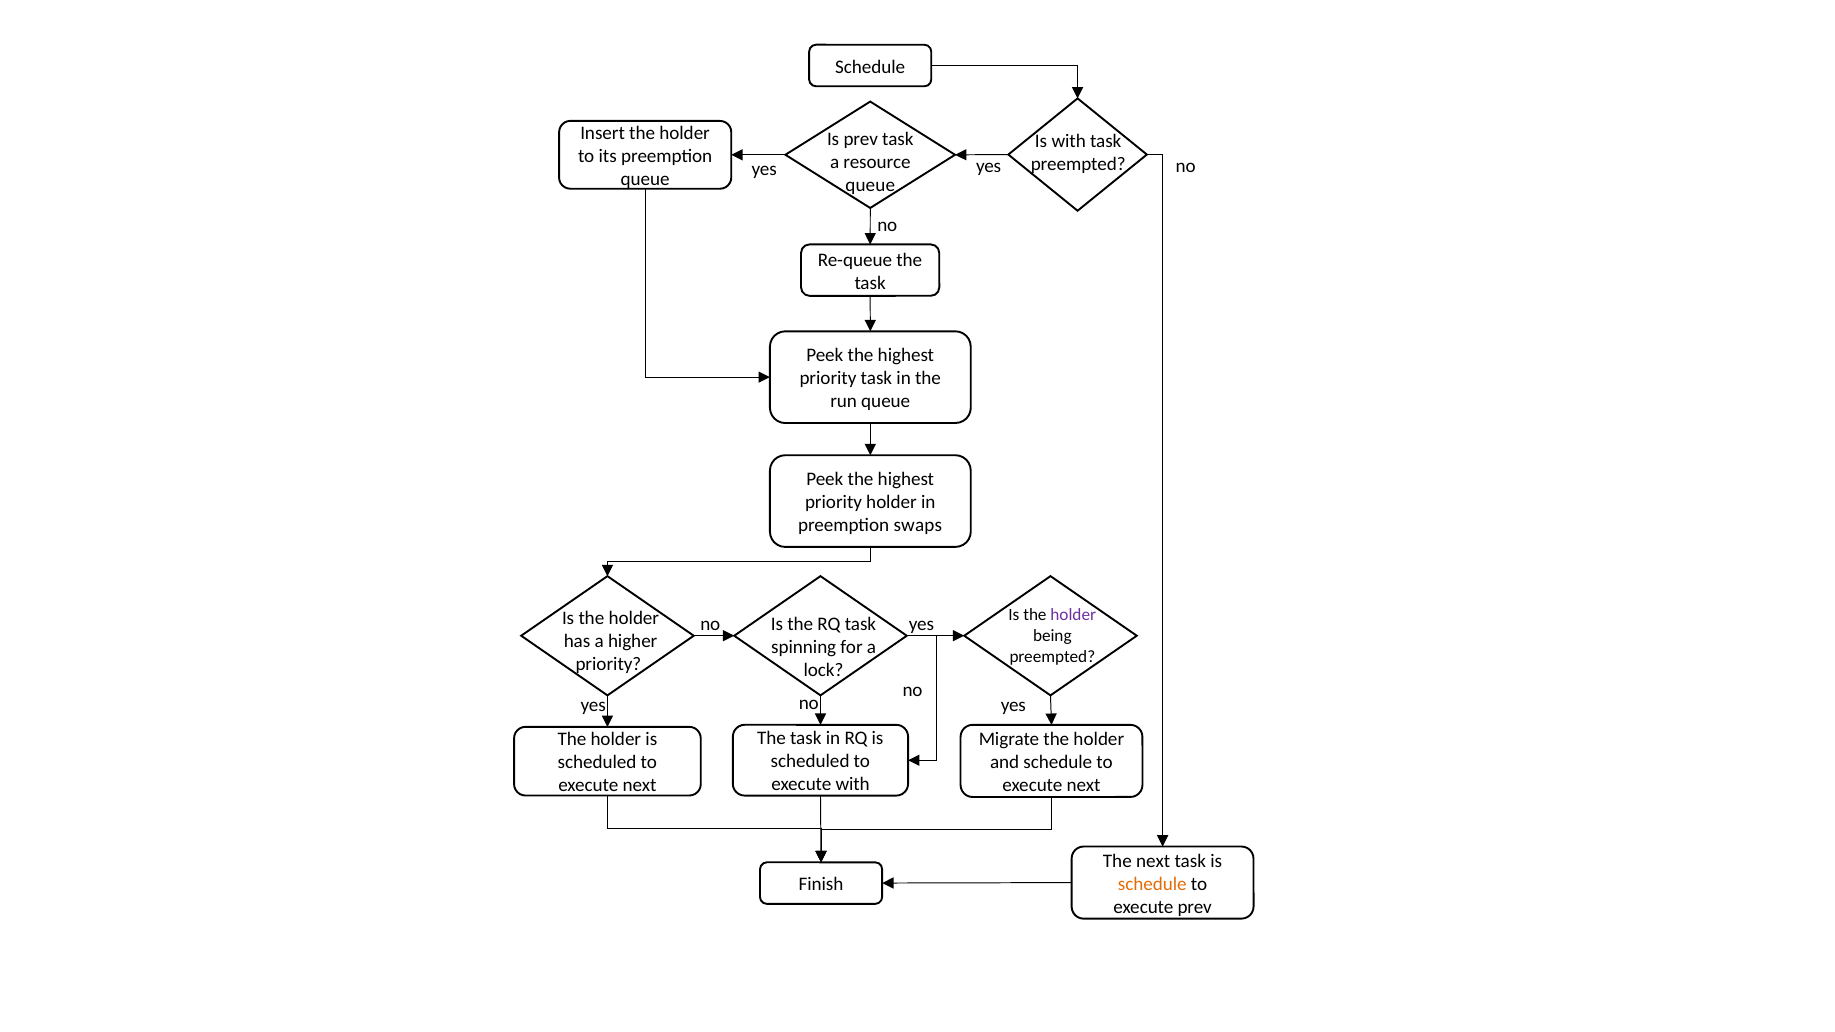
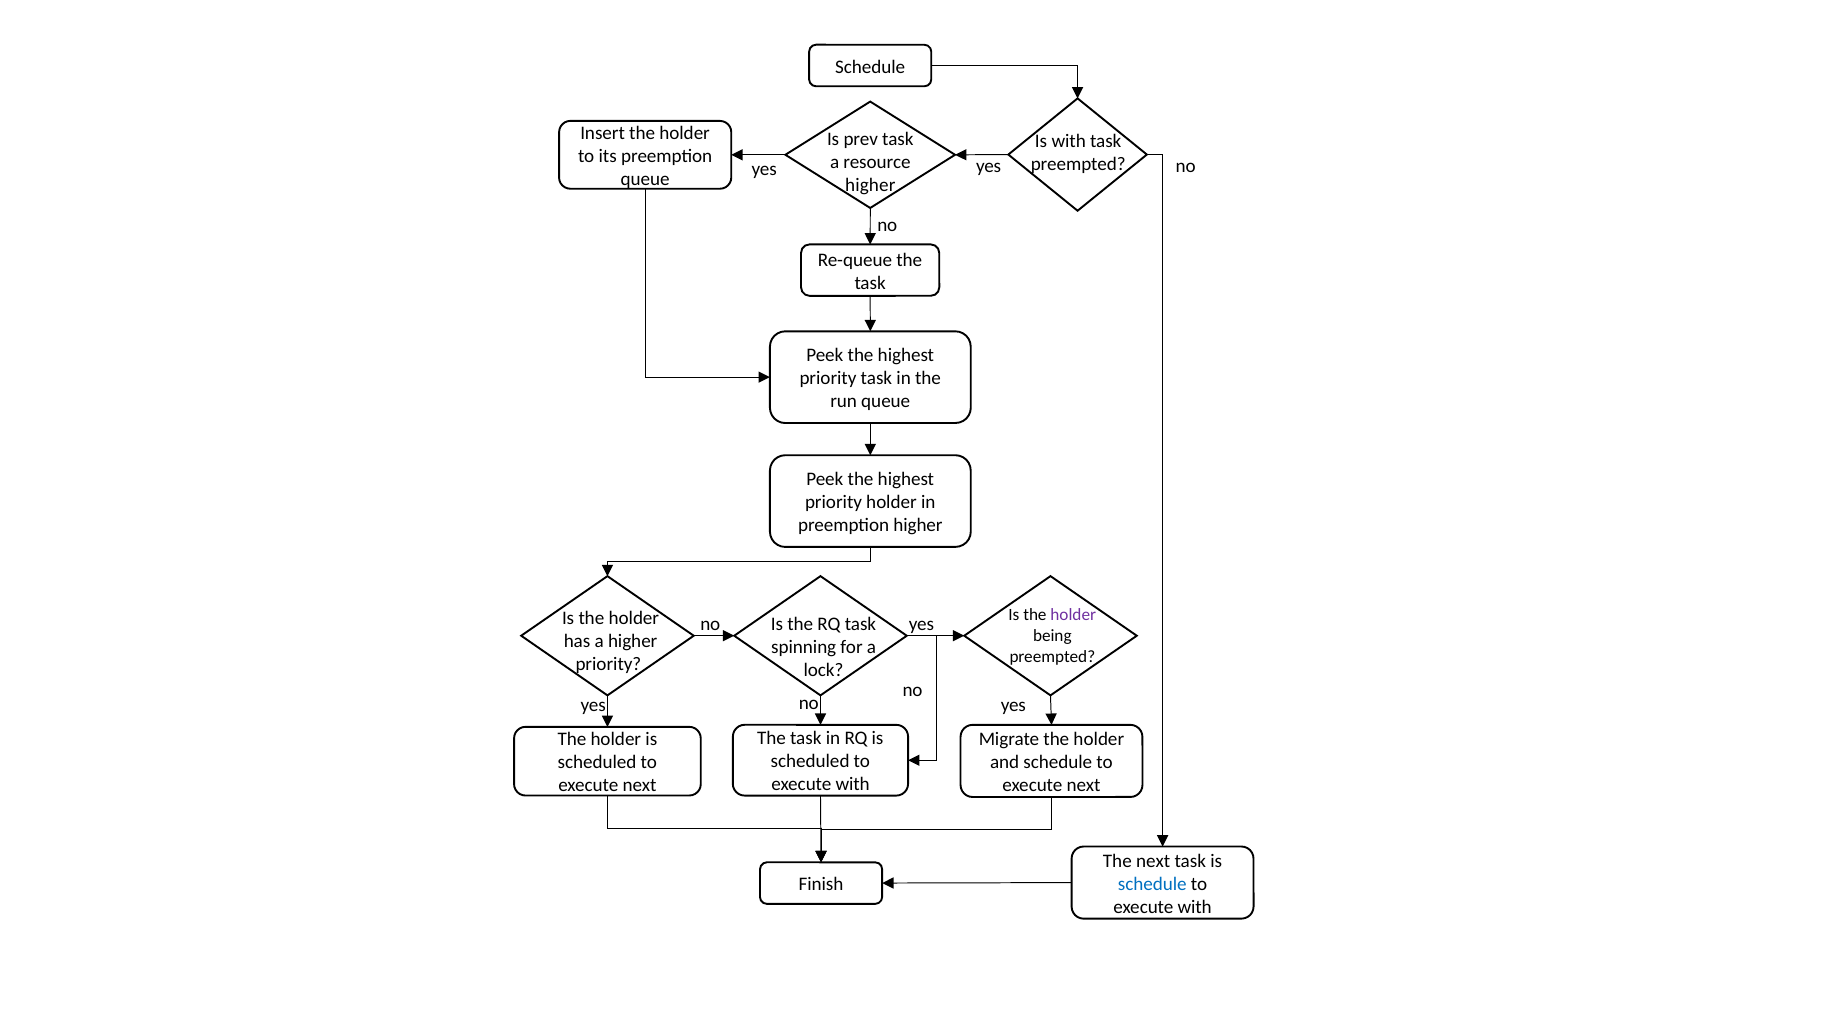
queue: queue -> higher (870, 185)
preemption swaps: swaps -> higher (918, 525)
schedule colour: orange -> blue (1152, 884)
prev: prev -> with (1195, 907)
